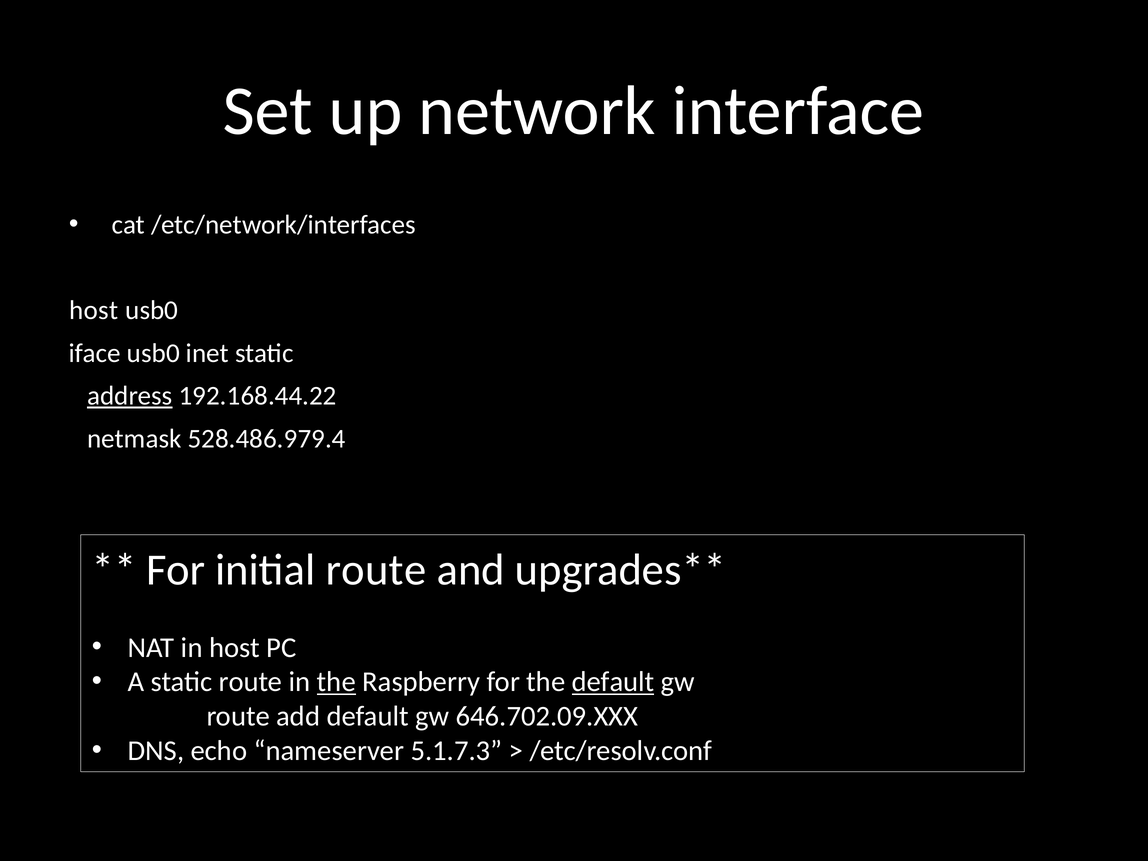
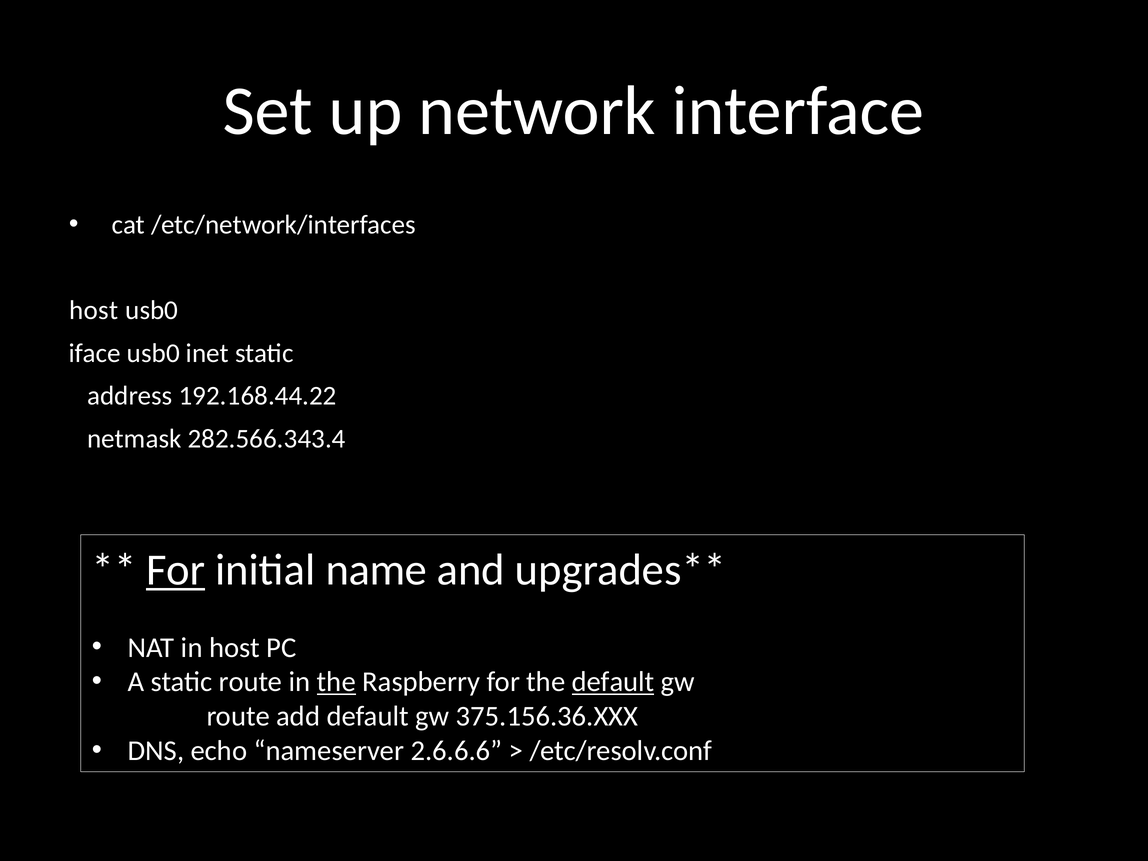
address underline: present -> none (130, 396)
528.486.979.4: 528.486.979.4 -> 282.566.343.4 (267, 439)
For underline: none -> present (176, 570)
initial route: route -> name (376, 570)
646.702.09.XXX: 646.702.09.XXX -> 375.156.36.XXX (547, 716)
5.1.7.3: 5.1.7.3 -> 2.6.6.6 (457, 751)
